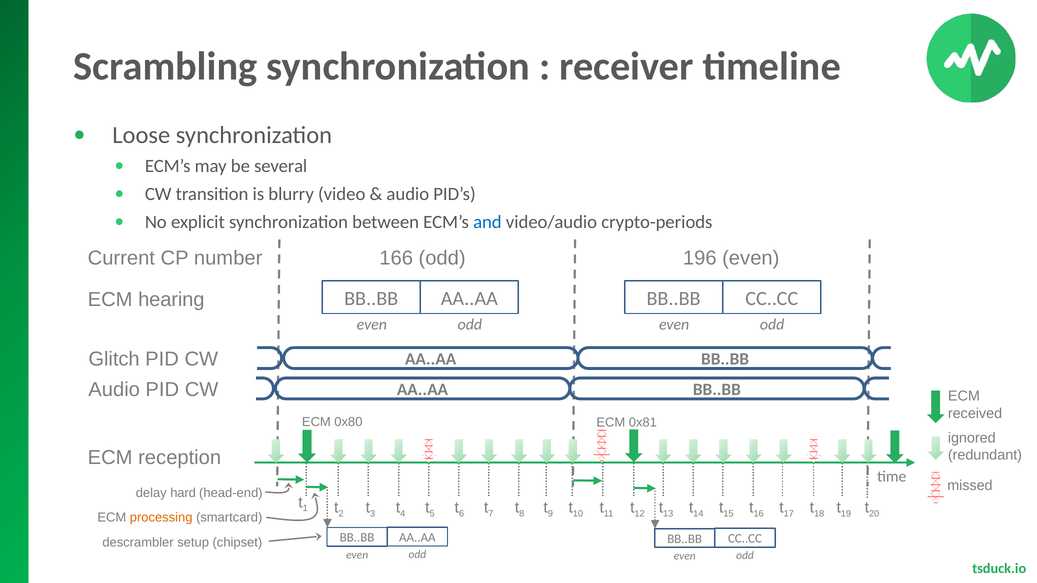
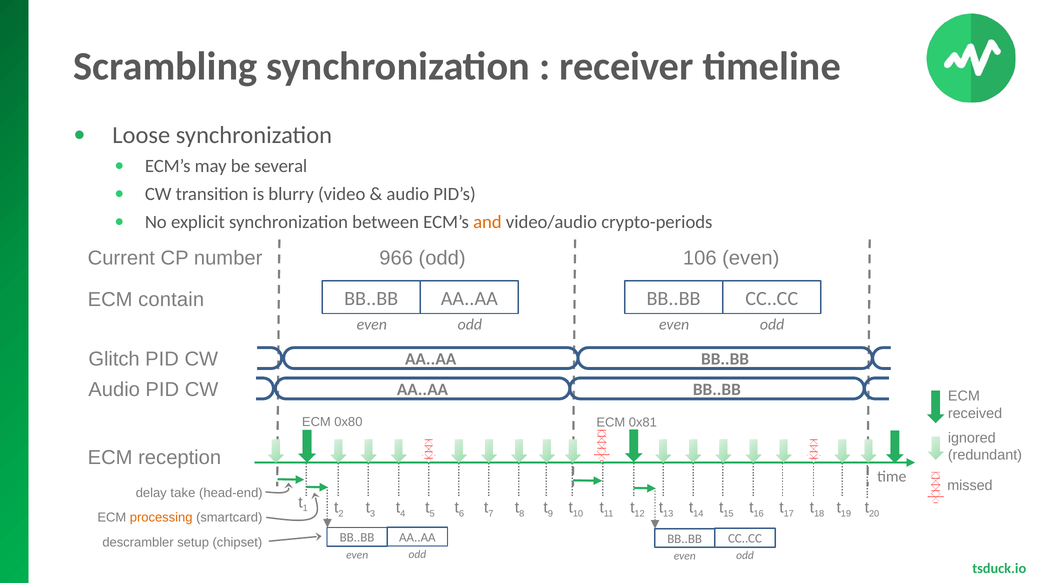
and colour: blue -> orange (487, 222)
166: 166 -> 966 (396, 258)
196: 196 -> 106 (700, 258)
hearing: hearing -> contain (171, 300)
hard: hard -> take (183, 493)
